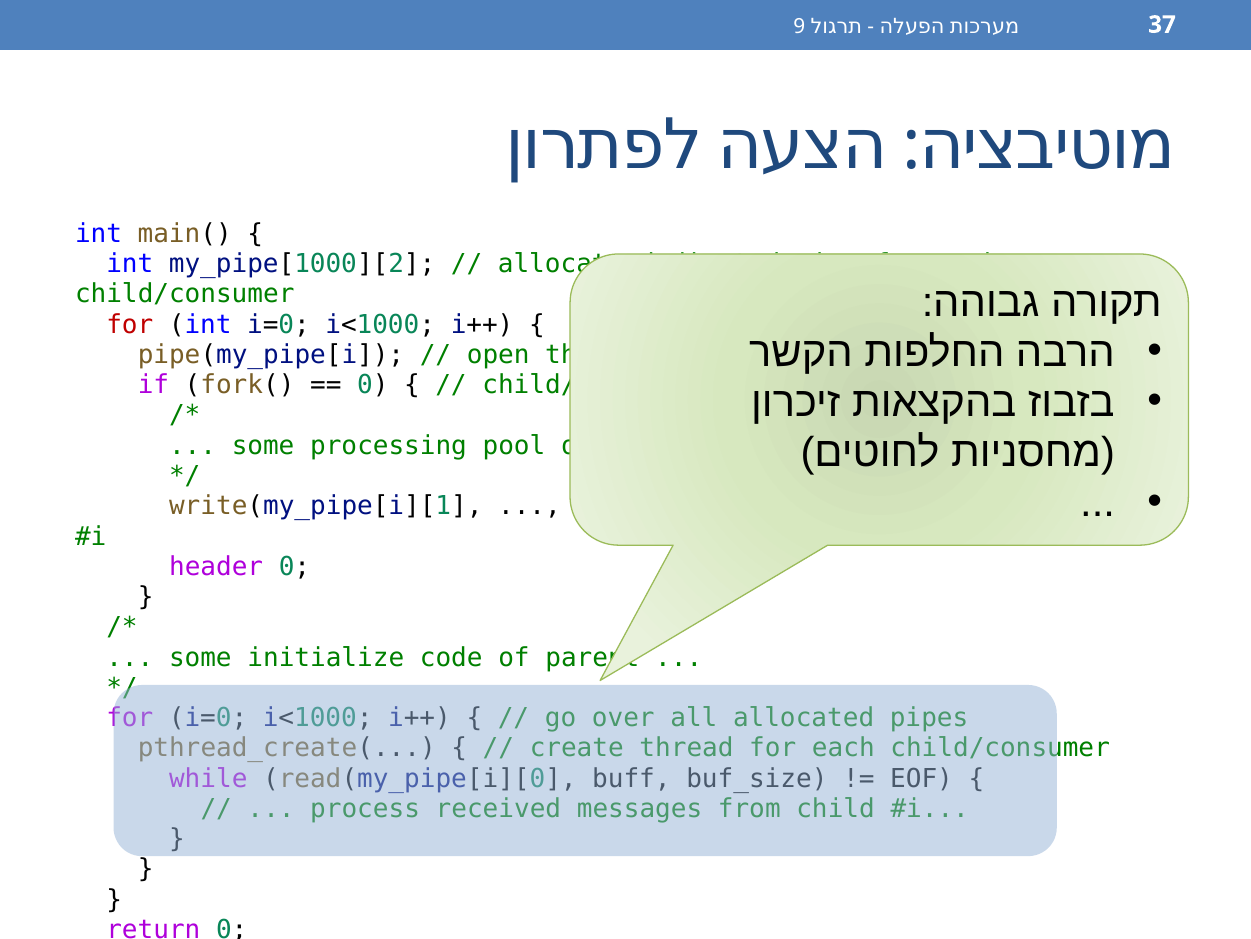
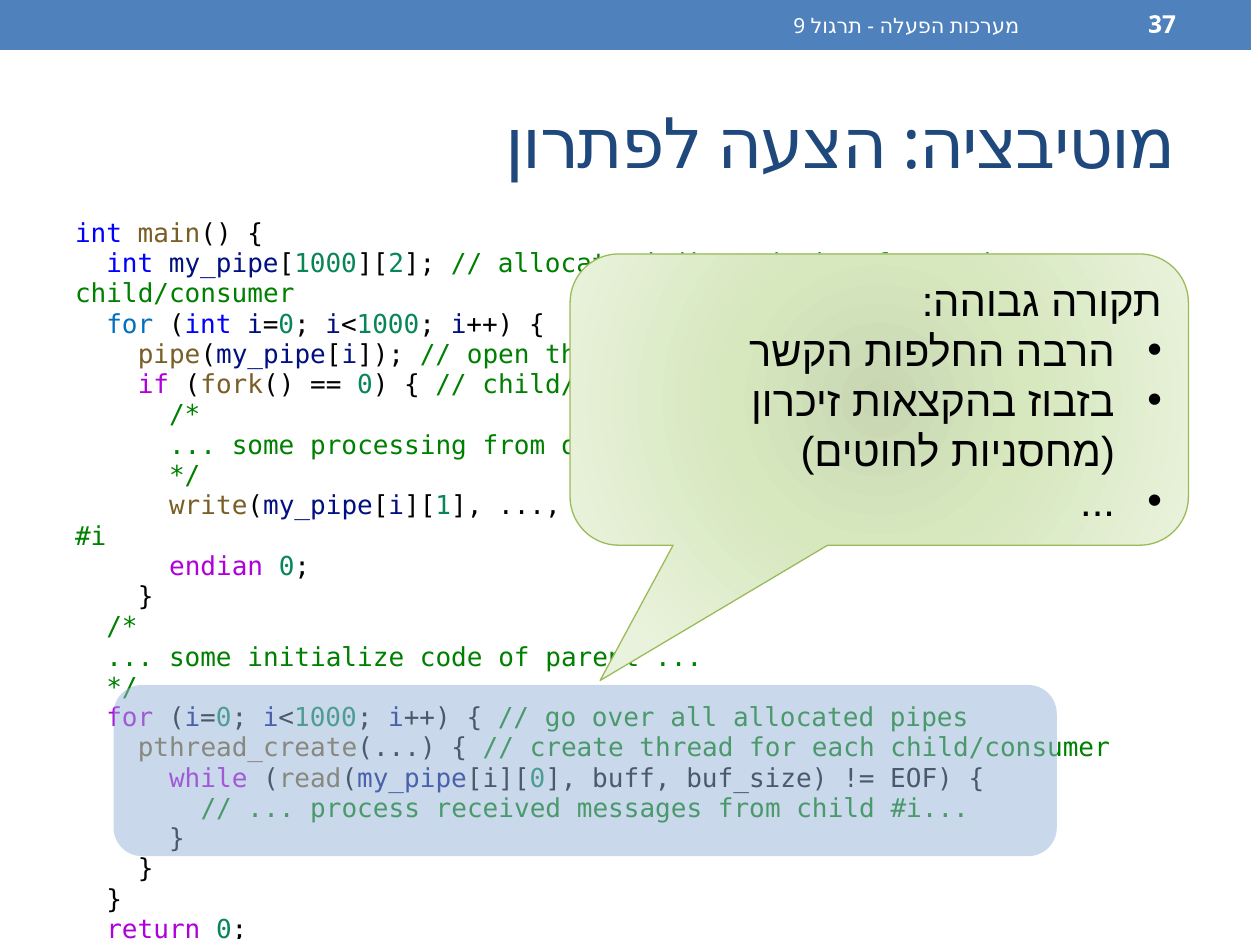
for colour: red -> blue (130, 324)
processing pool: pool -> from (514, 445)
header: header -> endian (216, 566)
